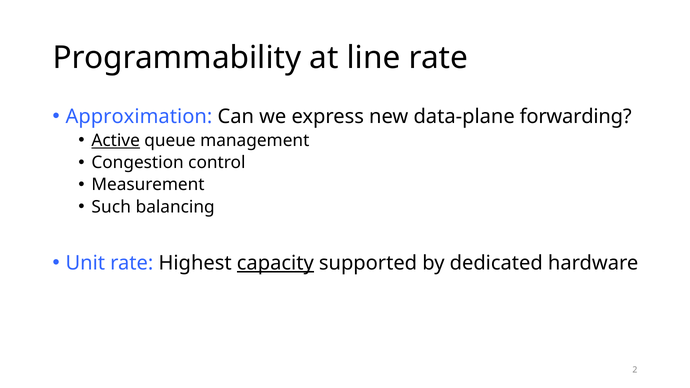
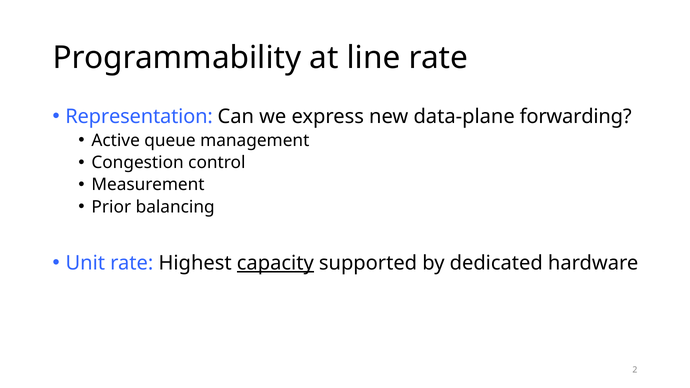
Approximation: Approximation -> Representation (139, 117)
Active underline: present -> none (116, 140)
Such: Such -> Prior (111, 207)
